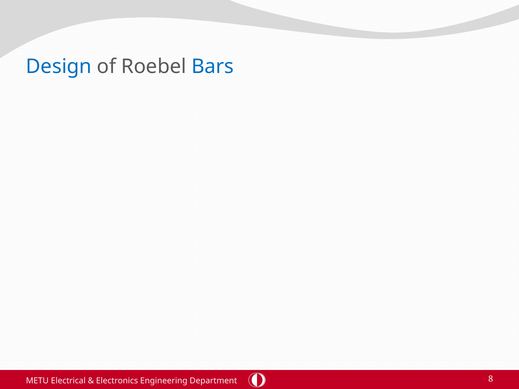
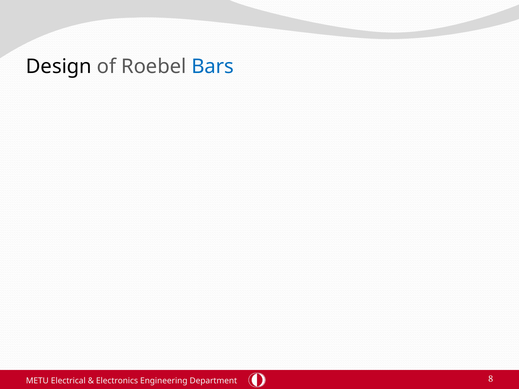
Design colour: blue -> black (59, 67)
